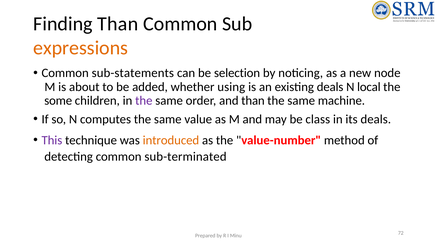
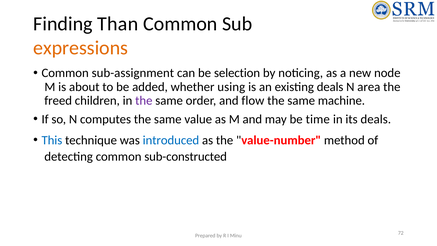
sub-statements: sub-statements -> sub-assignment (133, 73)
local: local -> area (369, 87)
some: some -> freed (58, 101)
and than: than -> flow (253, 101)
class: class -> time (318, 119)
This colour: purple -> blue (52, 140)
introduced colour: orange -> blue (171, 140)
sub-terminated: sub-terminated -> sub-constructed (186, 157)
